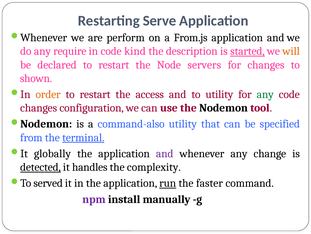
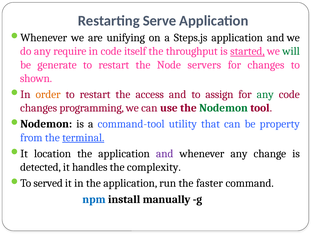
perform: perform -> unifying (126, 38)
From.js: From.js -> Steps.js (191, 38)
kind: kind -> itself (135, 51)
description: description -> throughput (192, 51)
will colour: orange -> green (291, 51)
declared: declared -> generate (57, 65)
to utility: utility -> assign (219, 94)
configuration: configuration -> programming (92, 108)
Nodemon colour: black -> green (224, 108)
command-also: command-also -> command-tool (131, 124)
specified: specified -> property (280, 124)
globally: globally -> location (53, 153)
detected underline: present -> none (41, 167)
run underline: present -> none (168, 183)
npm colour: purple -> blue (94, 199)
